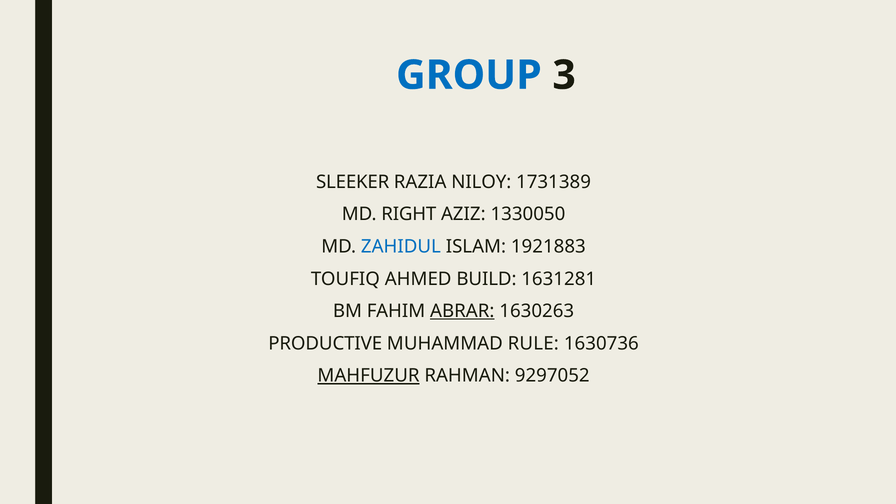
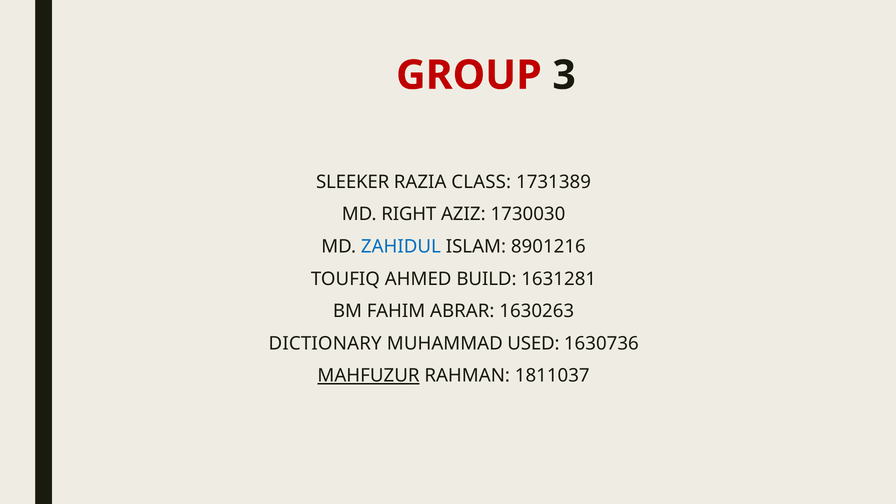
GROUP colour: blue -> red (469, 75)
NILOY: NILOY -> CLASS (481, 182)
1330050: 1330050 -> 1730030 (528, 214)
1921883: 1921883 -> 8901216 (548, 247)
ABRAR underline: present -> none (462, 311)
PRODUCTIVE: PRODUCTIVE -> DICTIONARY (325, 343)
RULE: RULE -> USED (533, 343)
9297052: 9297052 -> 1811037 (552, 376)
